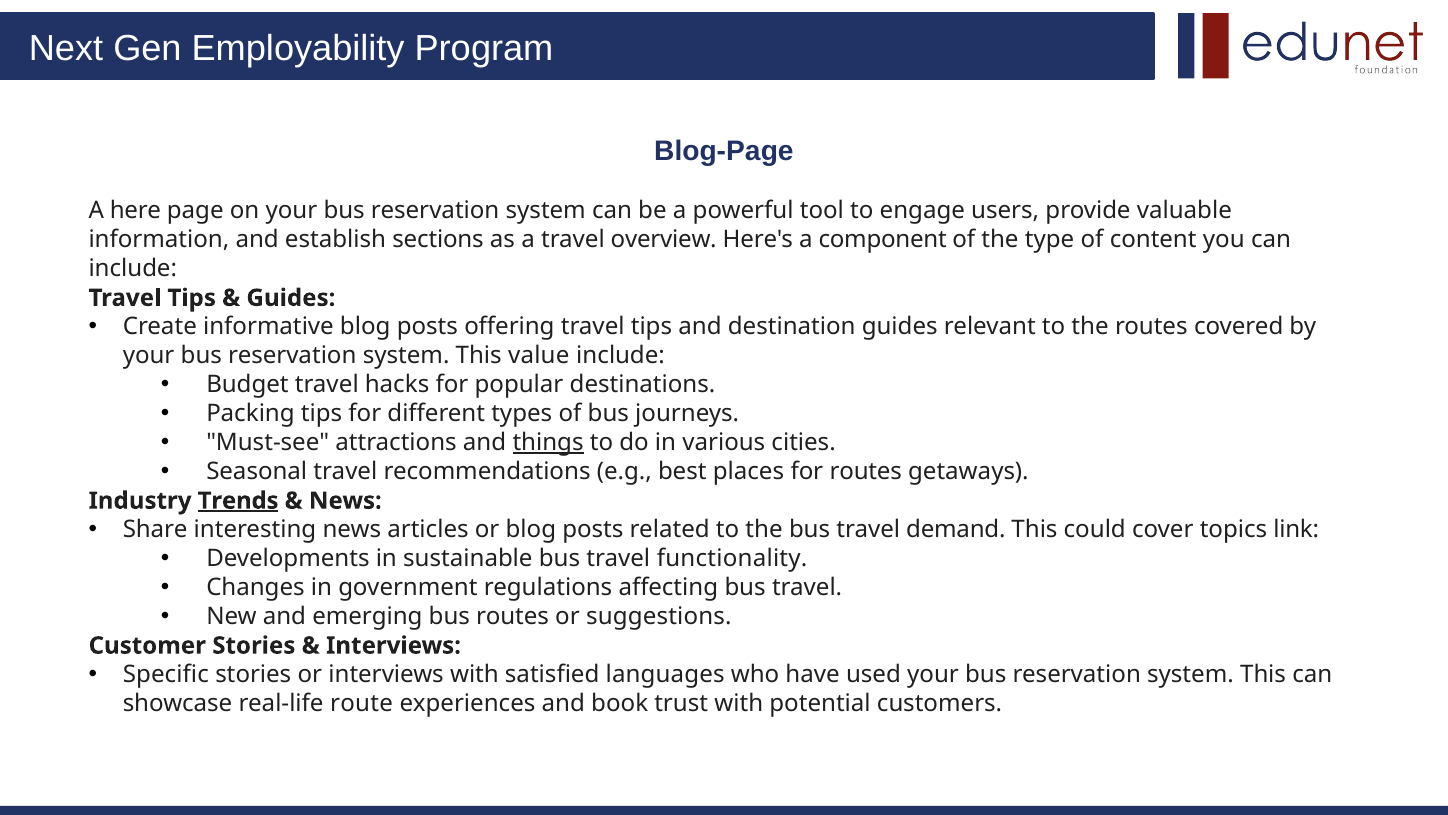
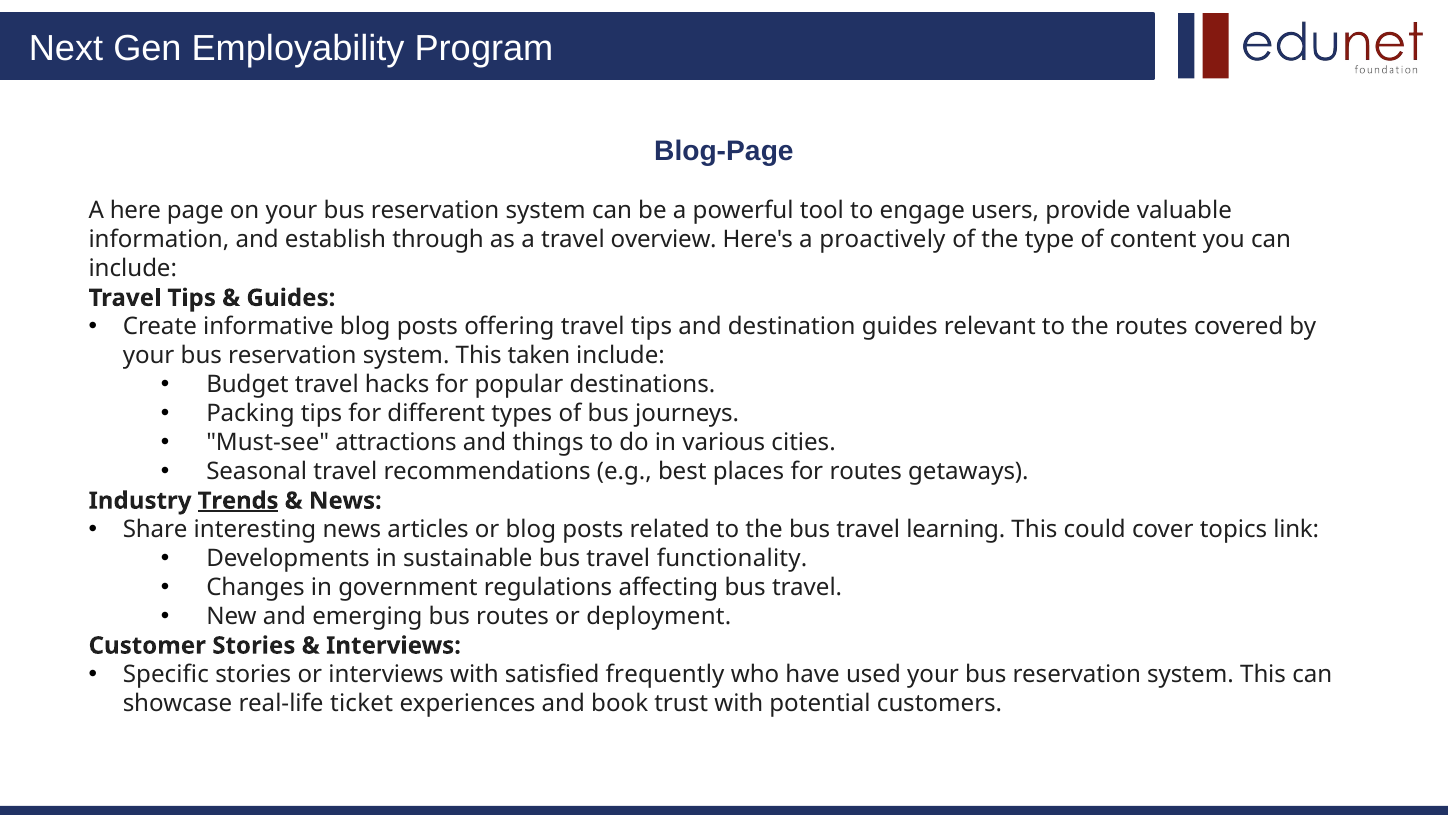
sections: sections -> through (438, 240)
component: component -> proactively (882, 240)
value: value -> taken (539, 356)
things underline: present -> none (548, 443)
demand: demand -> learning (956, 529)
suggestions: suggestions -> deployment (659, 616)
languages: languages -> frequently (665, 674)
route: route -> ticket (362, 703)
